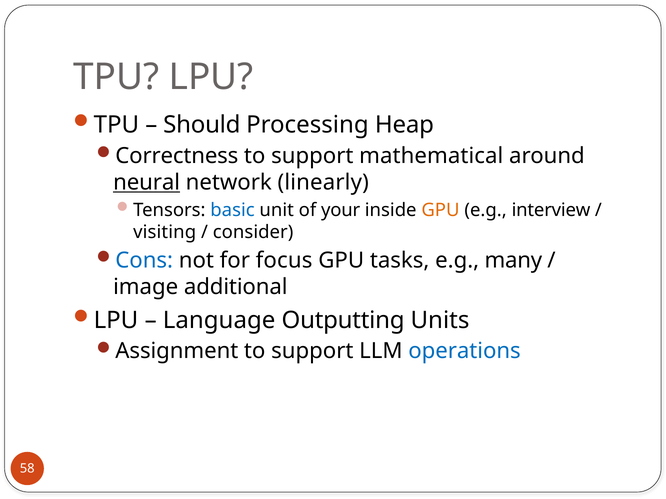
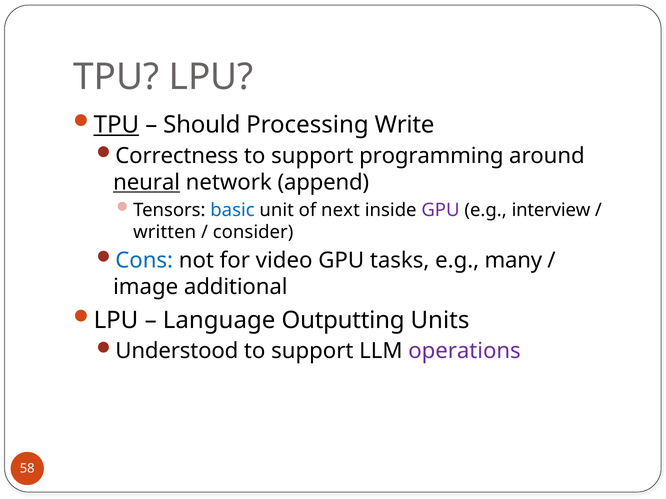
TPU underline: none -> present (116, 125)
Heap: Heap -> Write (405, 125)
mathematical: mathematical -> programming (431, 156)
linearly: linearly -> append (323, 183)
your: your -> next (340, 210)
GPU colour: orange -> purple (440, 210)
visiting: visiting -> written (165, 232)
focus: focus -> video (284, 261)
Assignment: Assignment -> Understood (177, 351)
operations colour: blue -> purple (465, 351)
